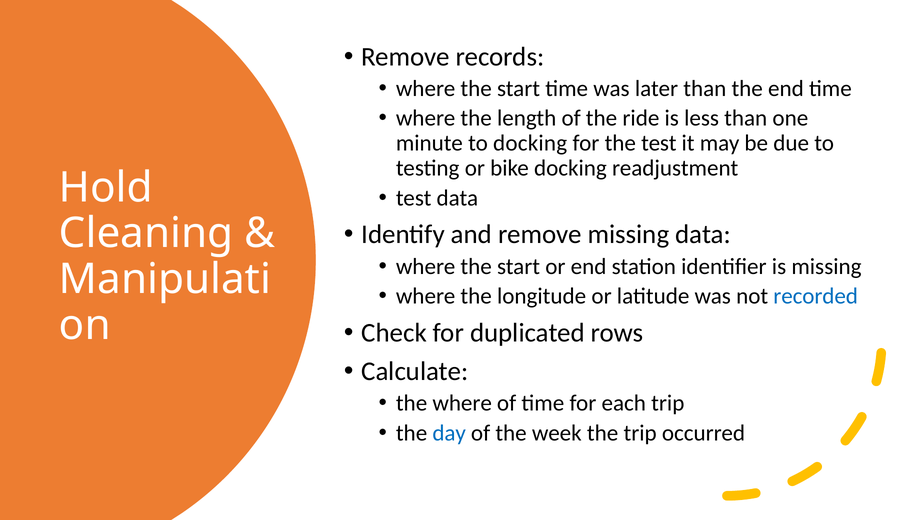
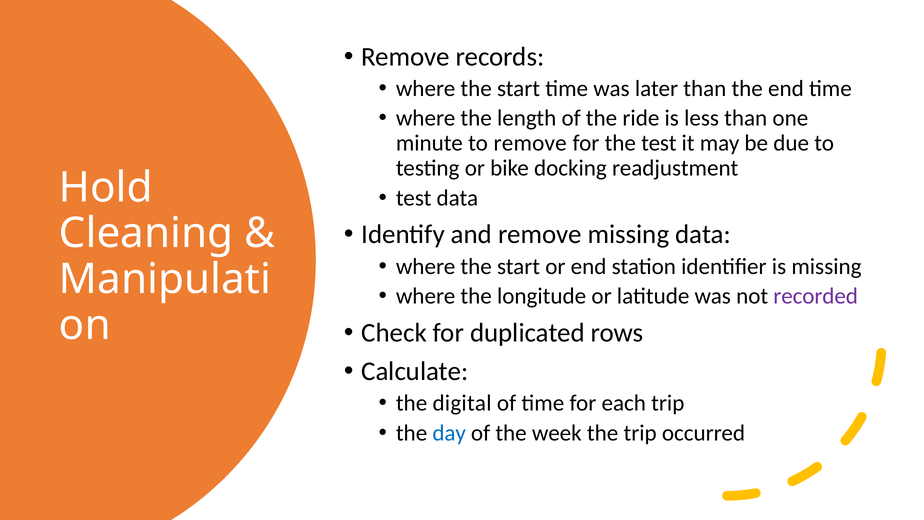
to docking: docking -> remove (530, 143)
recorded colour: blue -> purple (816, 296)
the where: where -> digital (462, 403)
